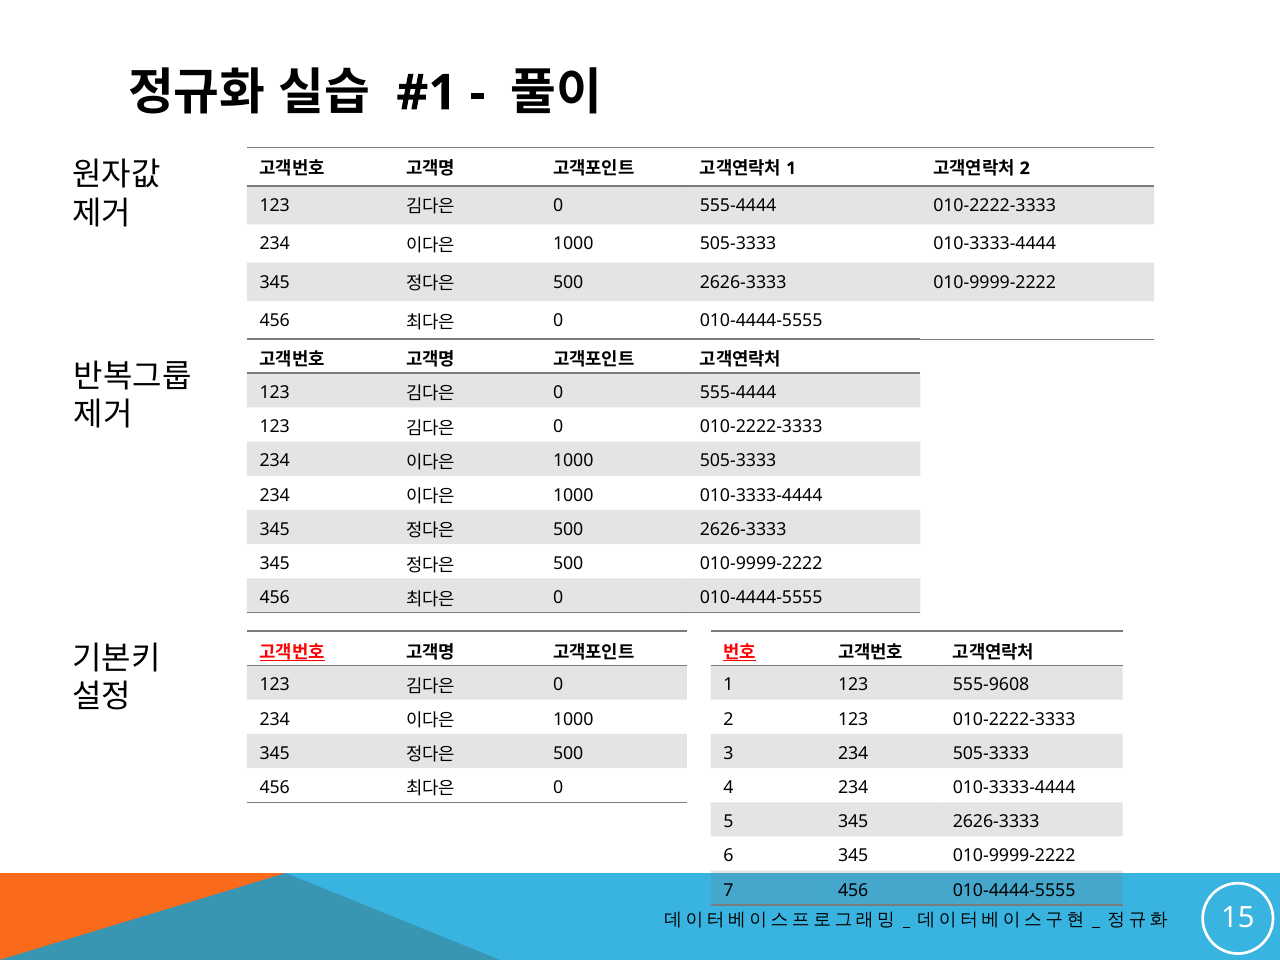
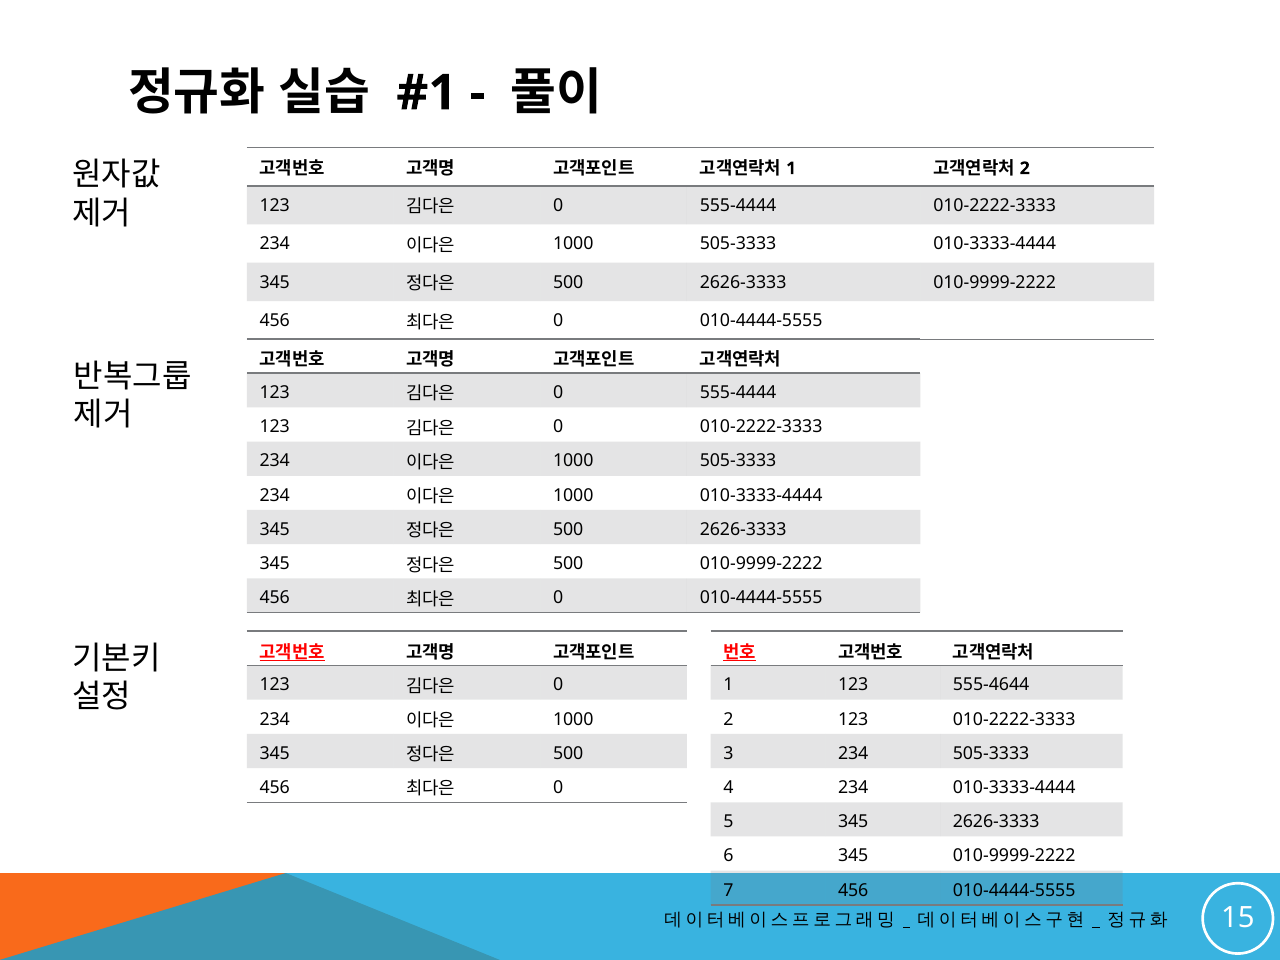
555-9608: 555-9608 -> 555-4644 (991, 685)
